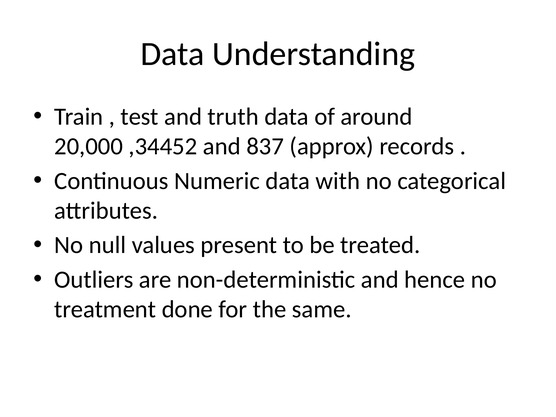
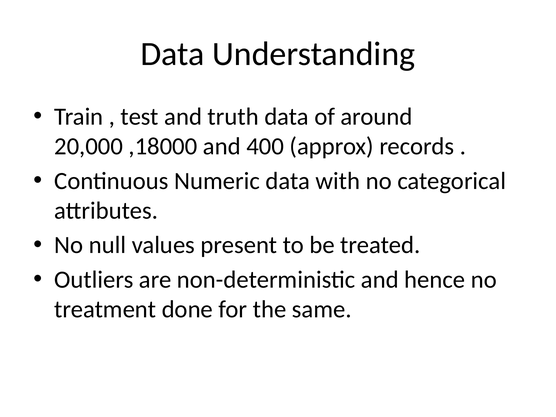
,34452: ,34452 -> ,18000 (163, 146)
837: 837 -> 400 (265, 146)
